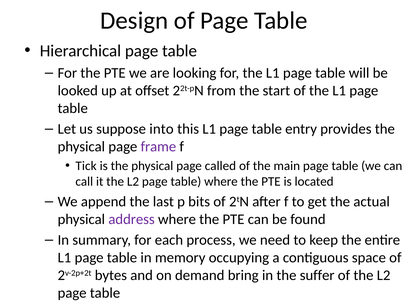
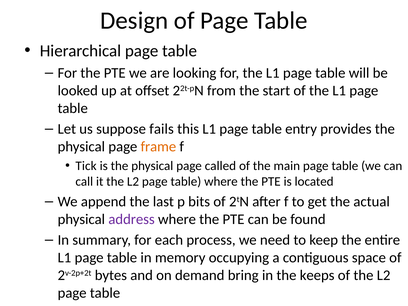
into: into -> fails (162, 129)
frame colour: purple -> orange (158, 147)
suffer: suffer -> keeps (317, 275)
